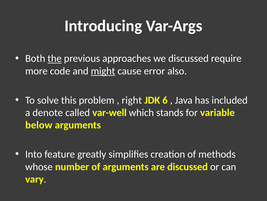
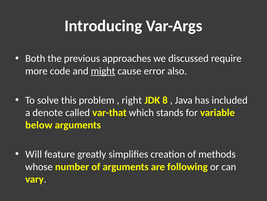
the underline: present -> none (55, 58)
6: 6 -> 8 (165, 100)
var-well: var-well -> var-that (109, 112)
Into: Into -> Will (34, 154)
are discussed: discussed -> following (187, 166)
